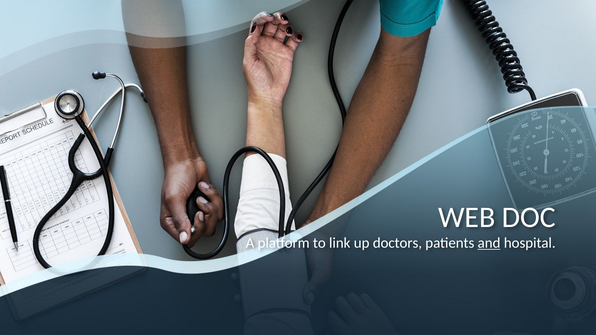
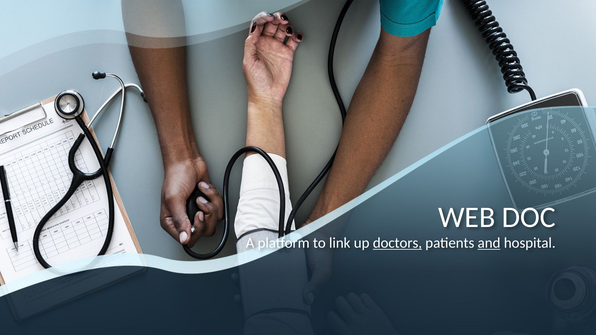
doctors underline: none -> present (397, 243)
